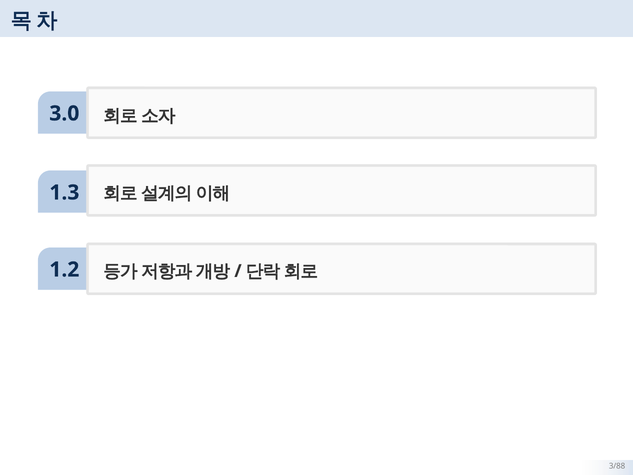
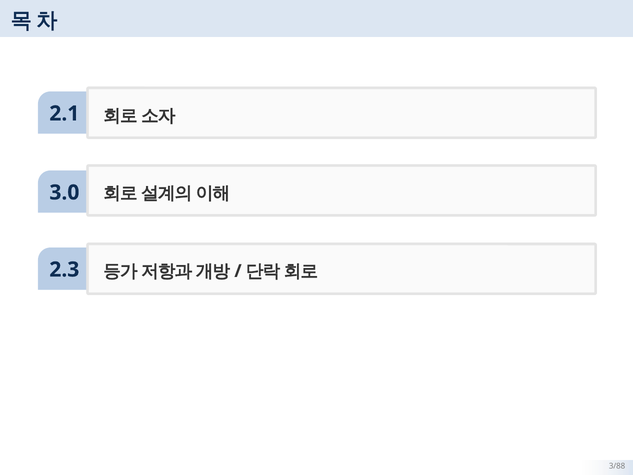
3.0: 3.0 -> 2.1 (64, 113)
1.3: 1.3 -> 3.0 (64, 192)
1.2: 1.2 -> 2.3 (64, 269)
